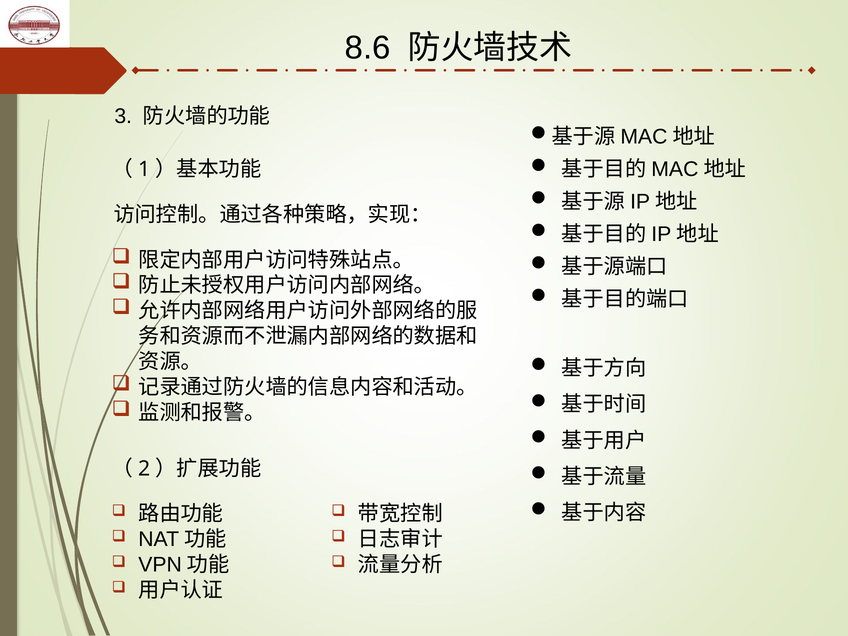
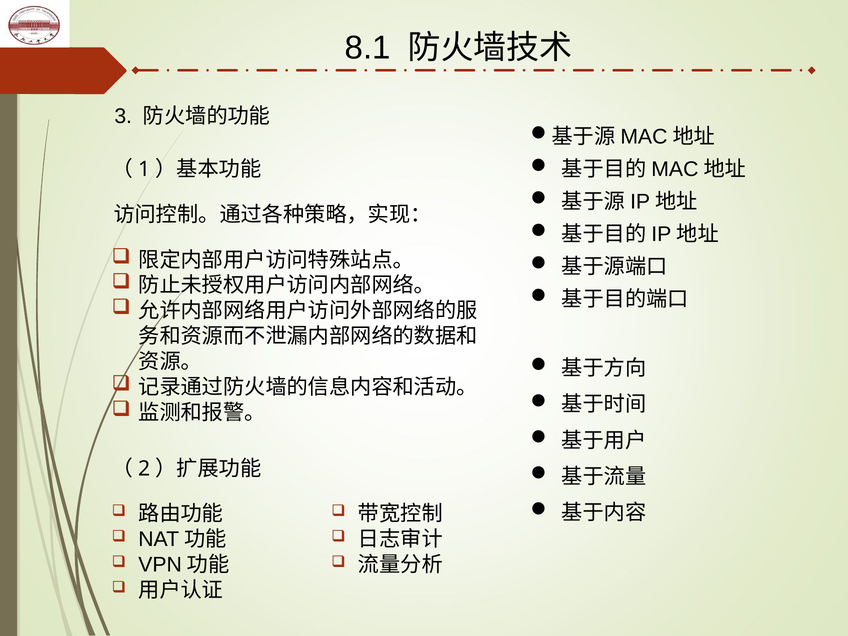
8.6: 8.6 -> 8.1 (368, 48)
